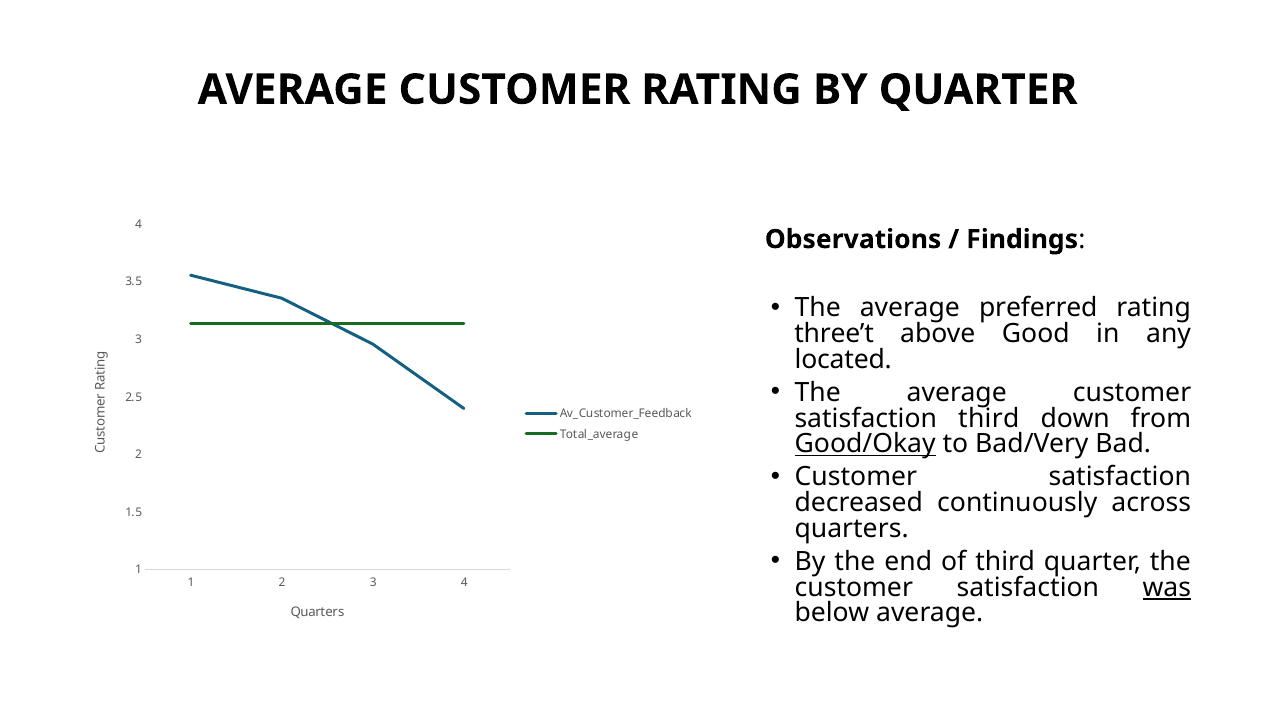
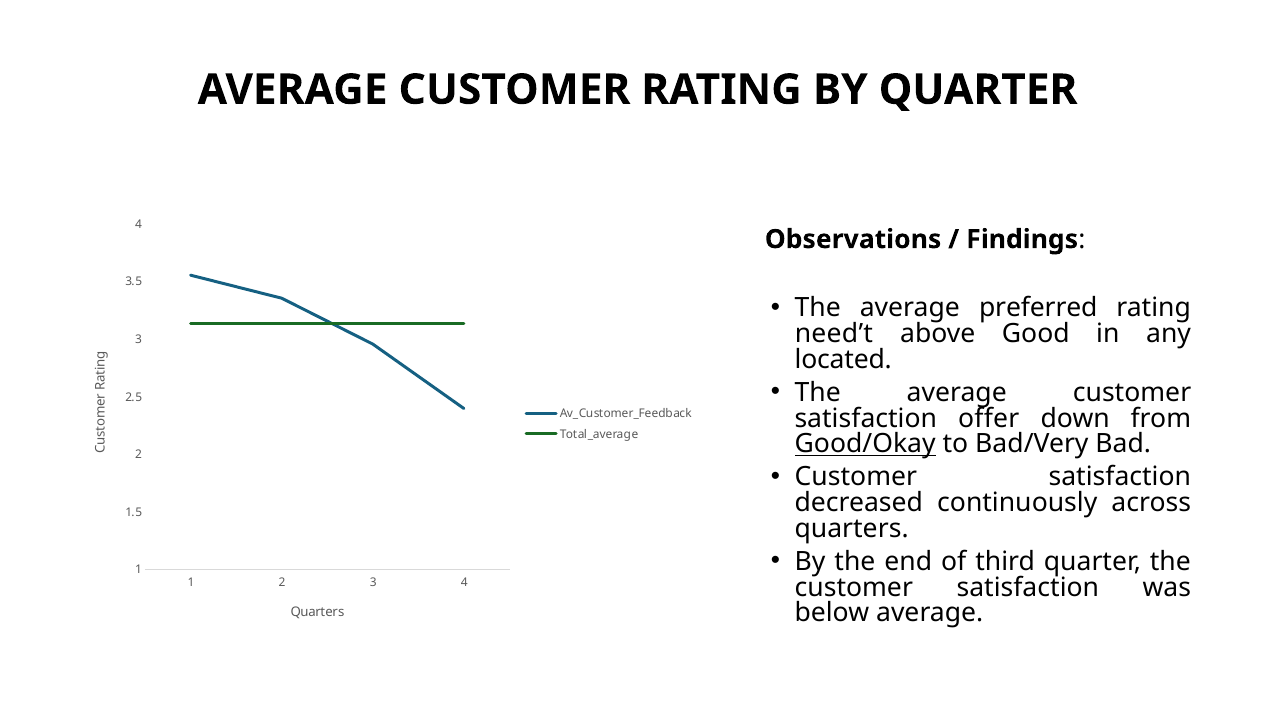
three’t: three’t -> need’t (834, 334)
satisfaction third: third -> offer (989, 418)
was underline: present -> none (1167, 587)
